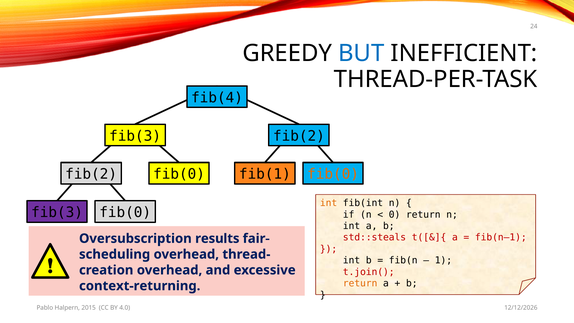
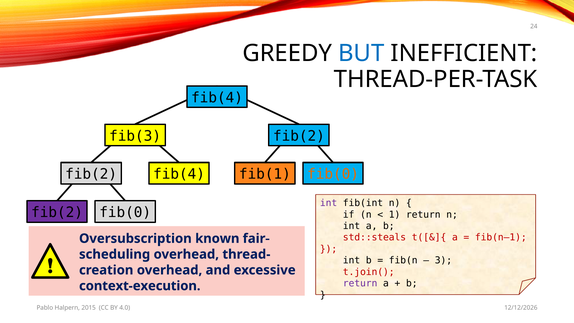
fib(0: fib(0 -> fib(4 (179, 174)
int colour: orange -> purple (329, 203)
fib(3: fib(3 -> fib(2 (57, 212)
0: 0 -> 1 (395, 214)
results: results -> known (217, 238)
1: 1 -> 3 (443, 260)
return colour: orange -> purple (360, 283)
context-returning: context-returning -> context-execution (140, 286)
